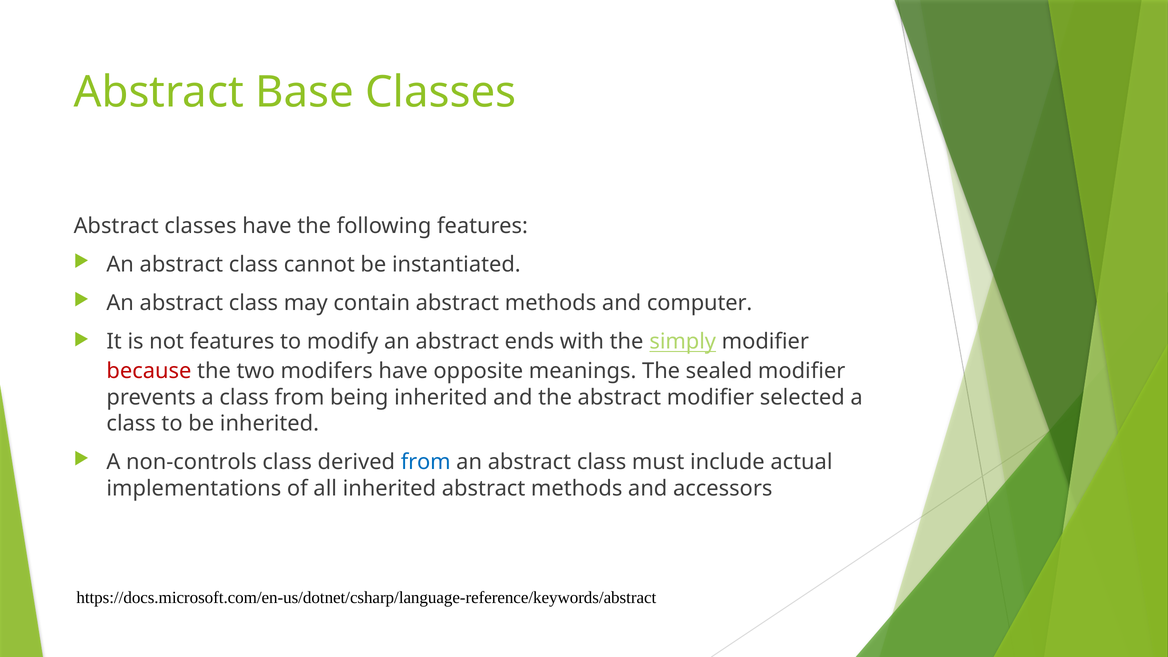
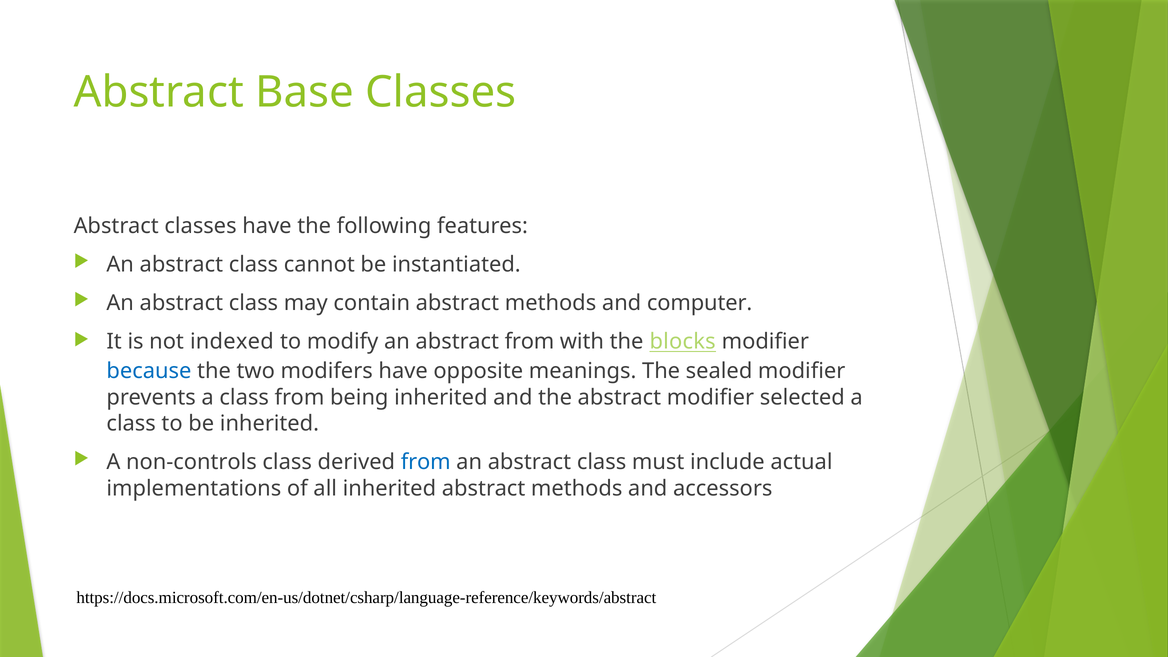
not features: features -> indexed (232, 341)
abstract ends: ends -> from (529, 341)
simply: simply -> blocks (683, 341)
because colour: red -> blue (149, 371)
